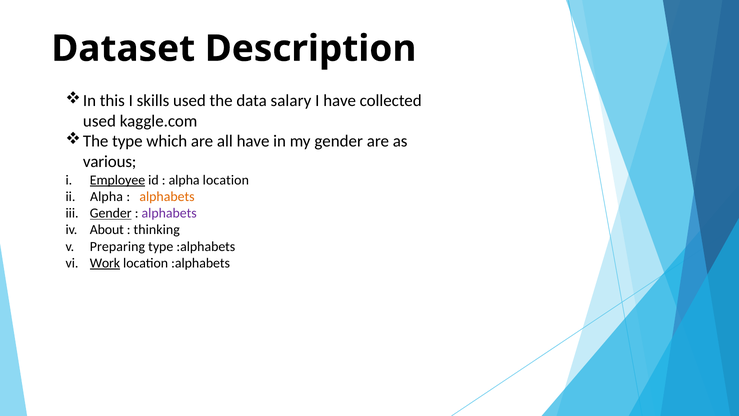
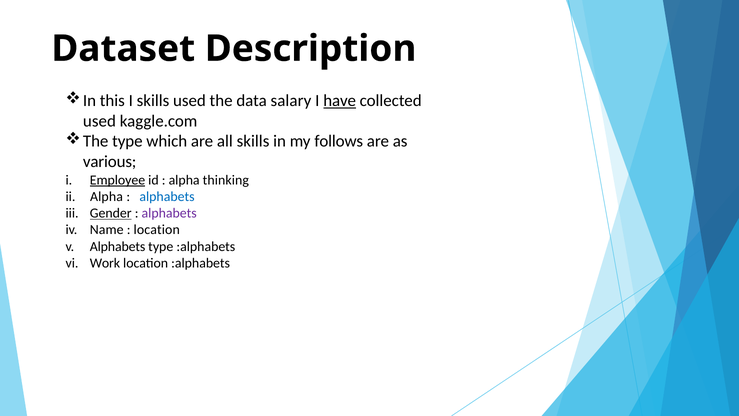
have underline: none -> present (340, 101)
all have: have -> skills (253, 141)
my gender: gender -> follows (339, 141)
alpha location: location -> thinking (226, 180)
alphabets colour: orange -> blue (167, 196)
About: About -> Name (107, 230)
thinking: thinking -> location (157, 230)
Preparing: Preparing -> Alphabets (118, 246)
Work underline: present -> none (105, 263)
